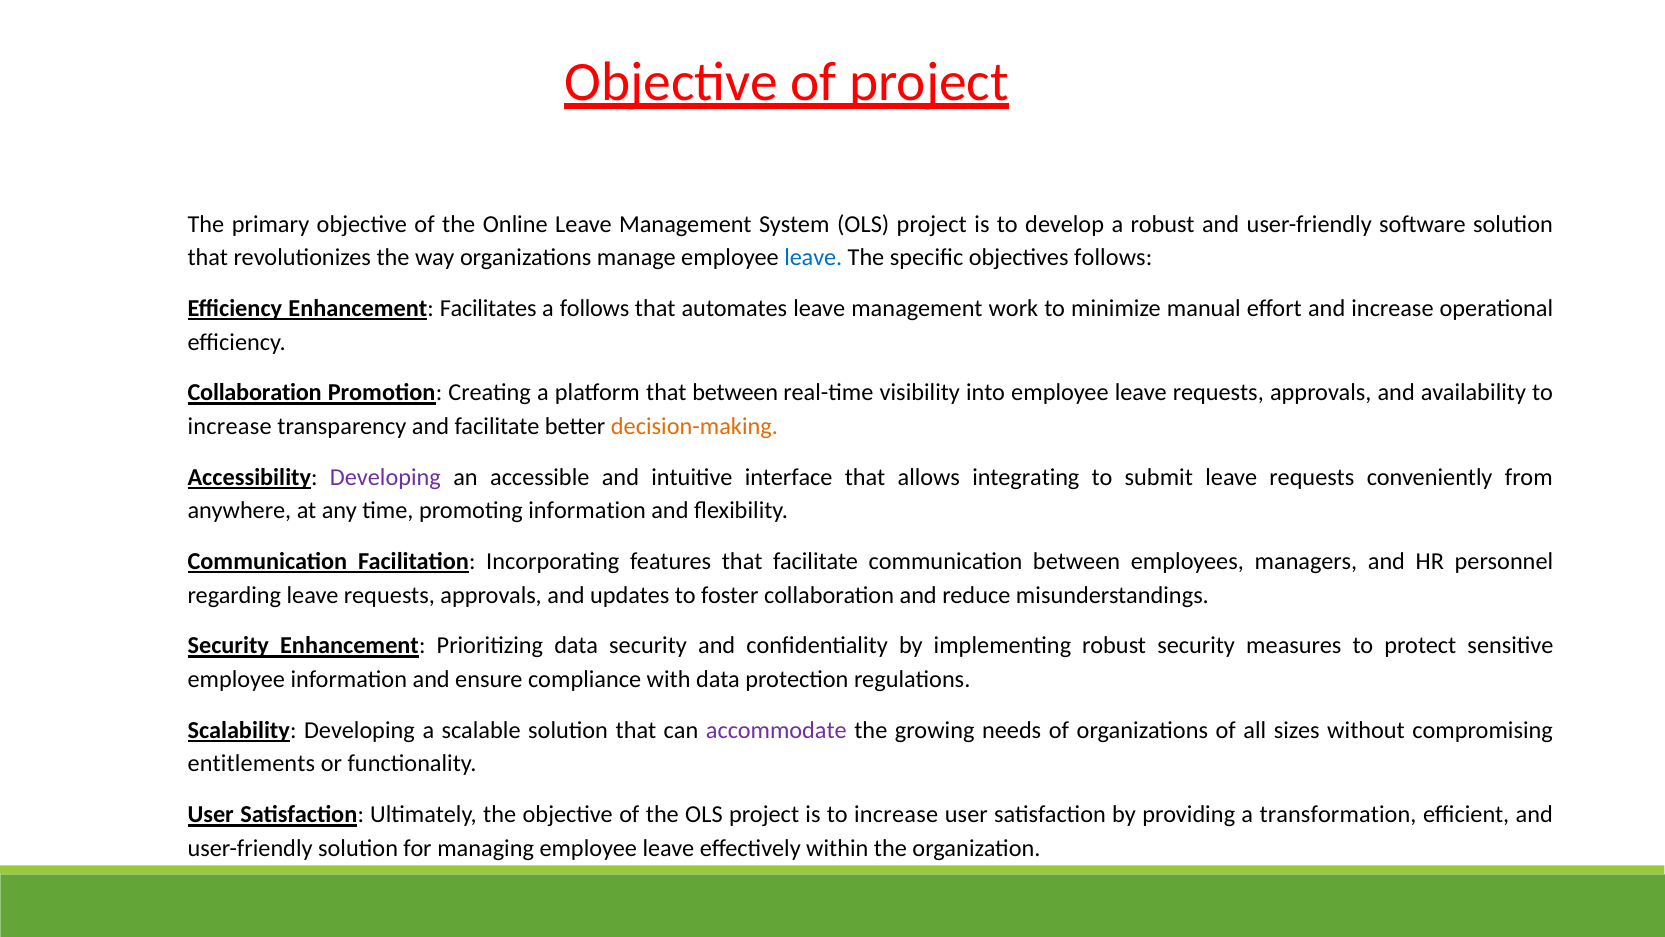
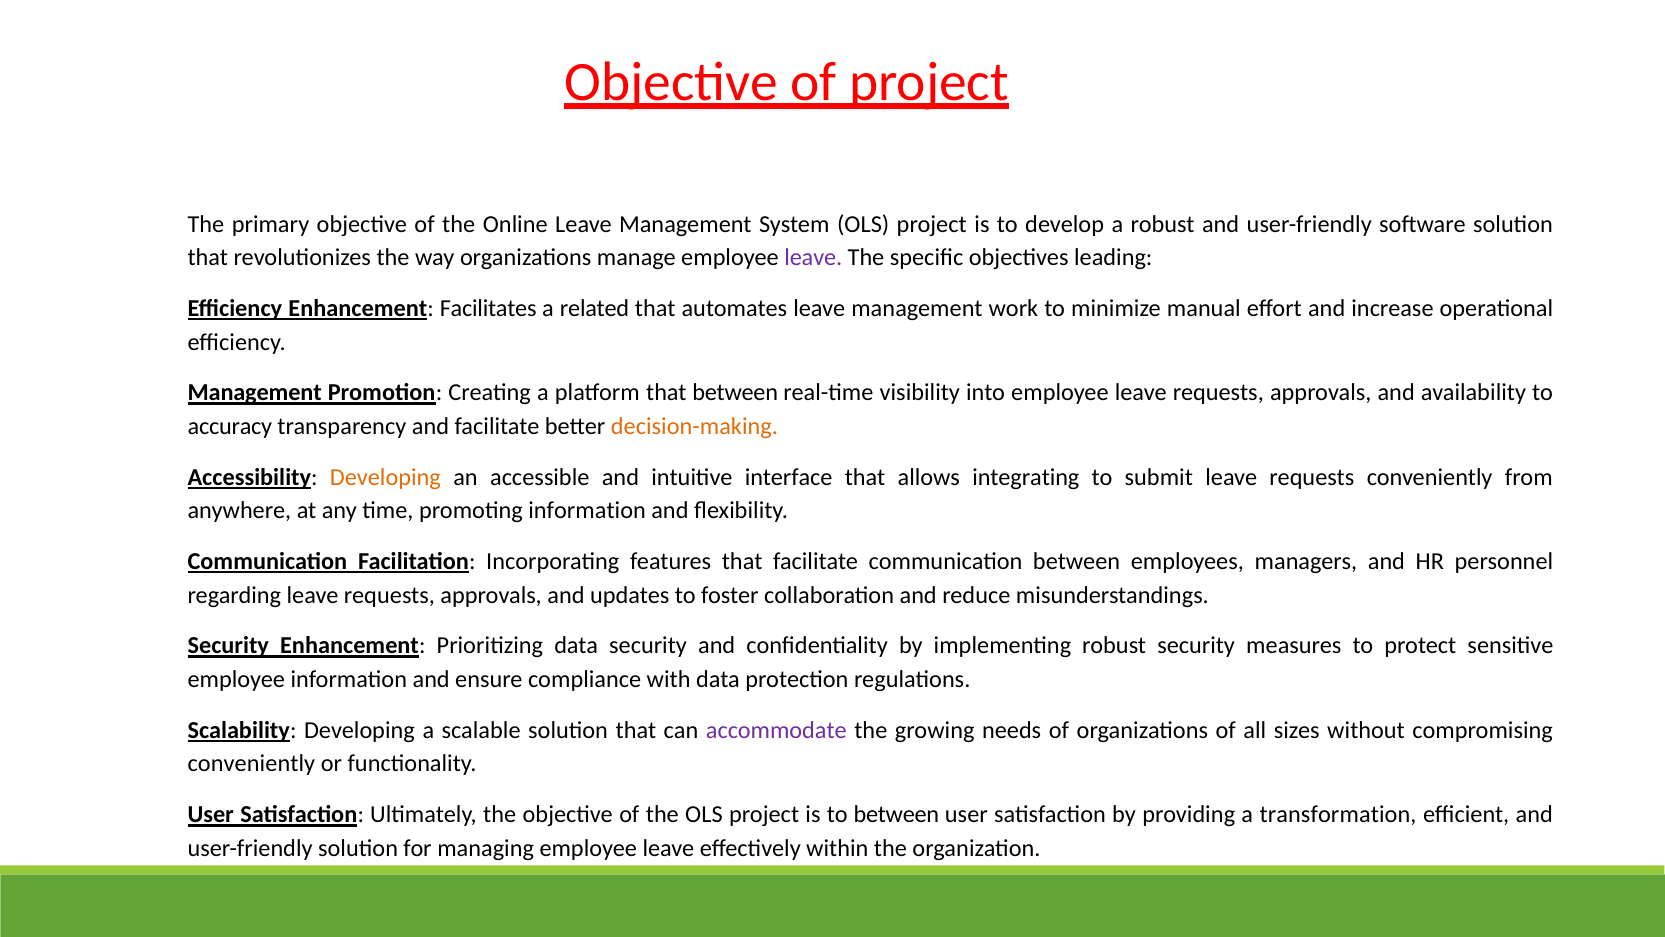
leave colour: blue -> purple (813, 258)
objectives follows: follows -> leading (1113, 258)
a follows: follows -> related (595, 308)
Collaboration: Collaboration -> Management (255, 393)
increase: increase -> accuracy (230, 426)
Developing colour: purple -> orange (385, 477)
entitlements: entitlements -> conveniently (251, 763)
is to increase: increase -> between (896, 814)
